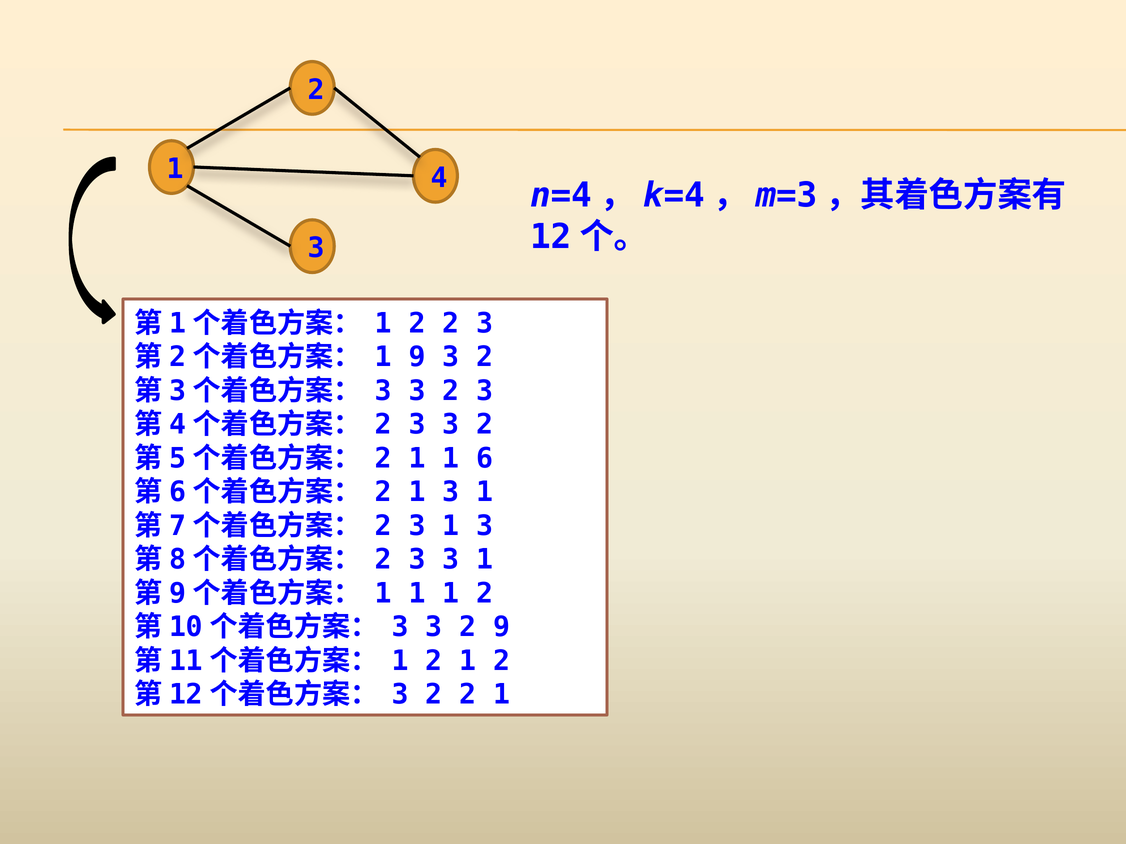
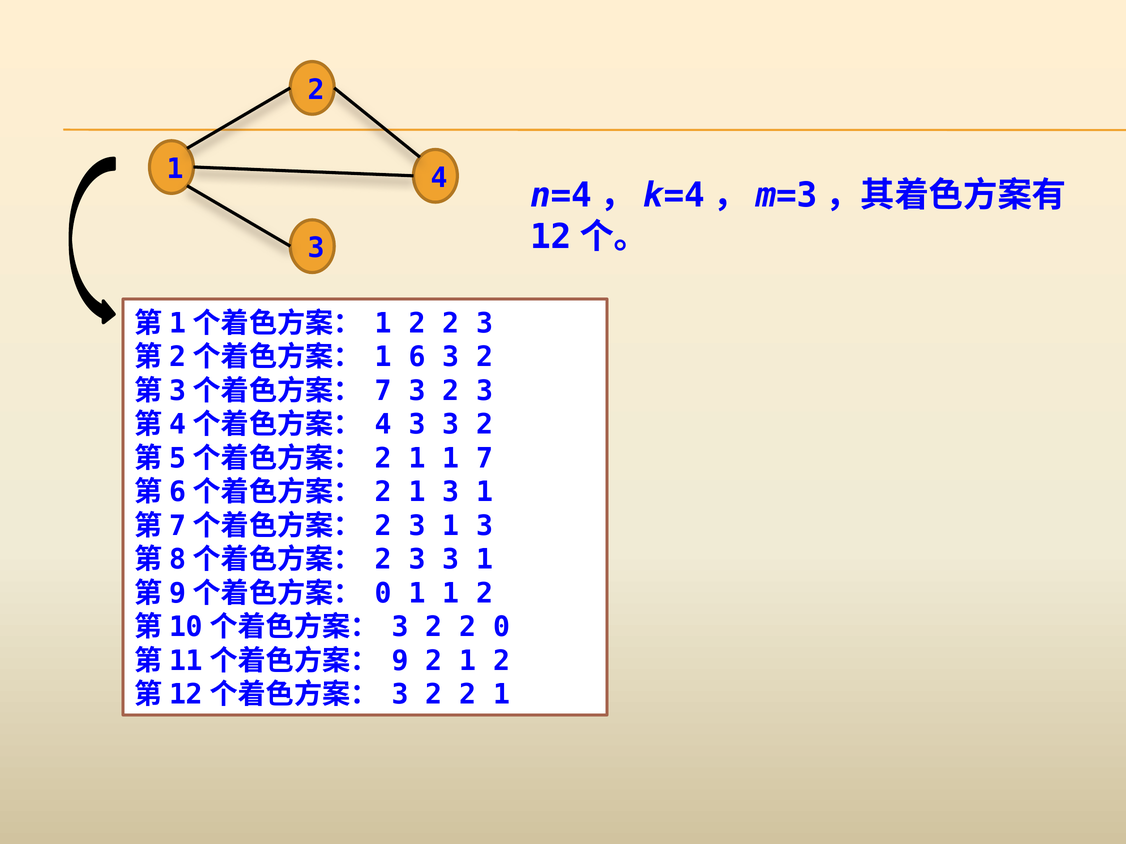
1 9: 9 -> 6 (417, 357)
3: 3 -> 7 (383, 391)
2: 2 -> 4 (383, 425)
1 6: 6 -> 7 (485, 459)
1: 1 -> 0 (383, 594)
3: 3 -> 2 (434, 628)
2 9: 9 -> 0 (502, 628)
1: 1 -> 9 (400, 661)
